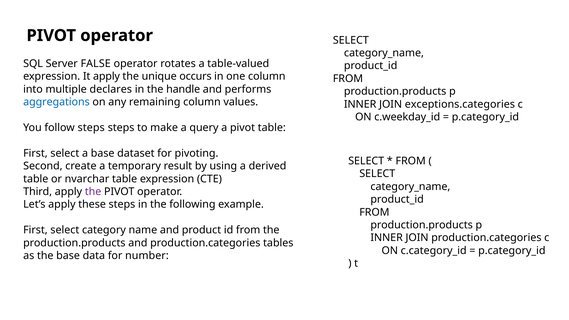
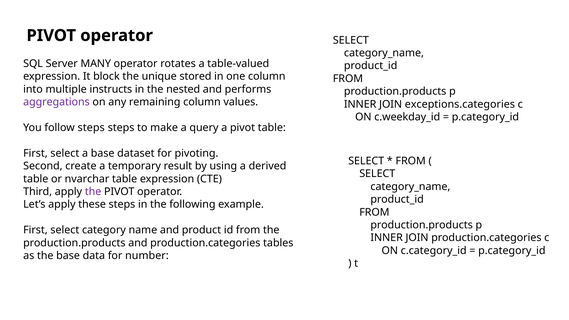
FALSE: FALSE -> MANY (96, 64)
It apply: apply -> block (106, 76)
occurs: occurs -> stored (195, 76)
declares: declares -> instructs (111, 89)
handle: handle -> nested (183, 89)
aggregations colour: blue -> purple (56, 102)
